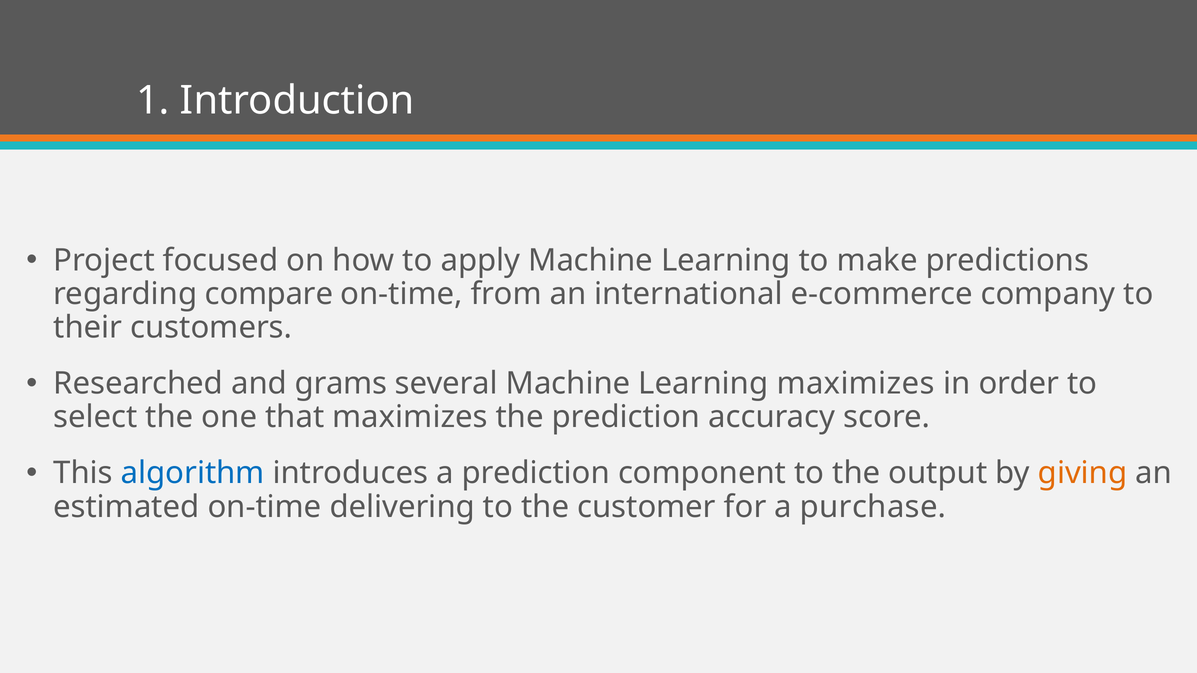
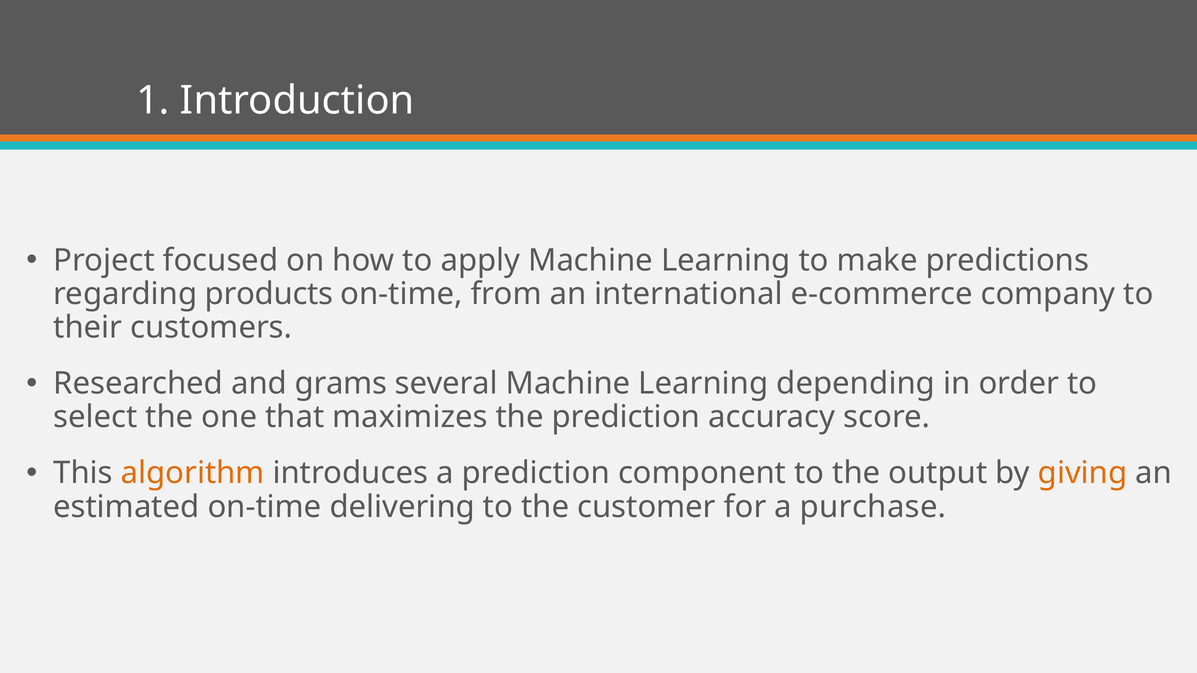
compare: compare -> products (269, 294)
Learning maximizes: maximizes -> depending (856, 384)
algorithm colour: blue -> orange (193, 473)
